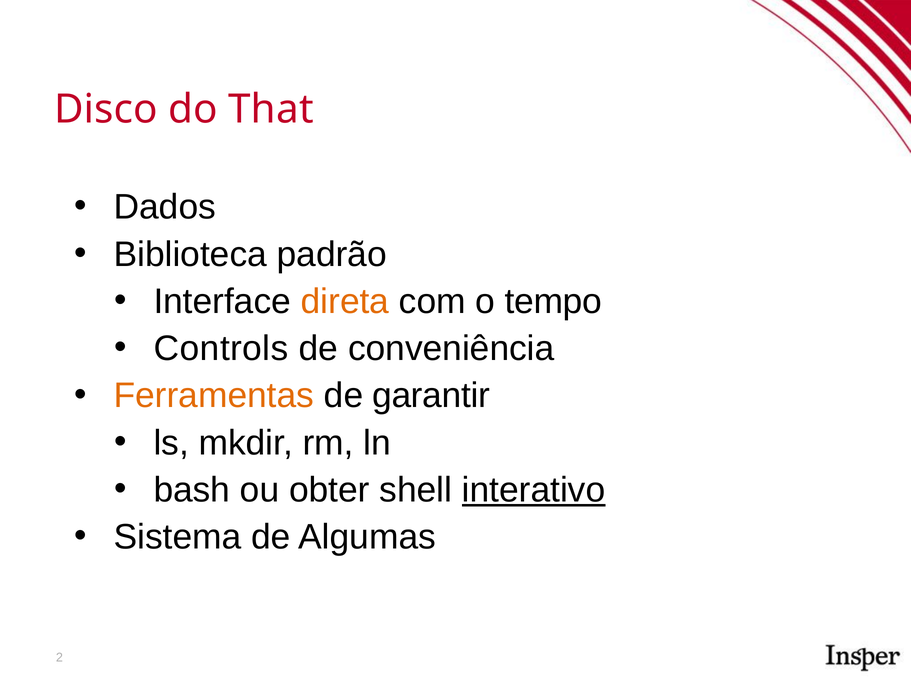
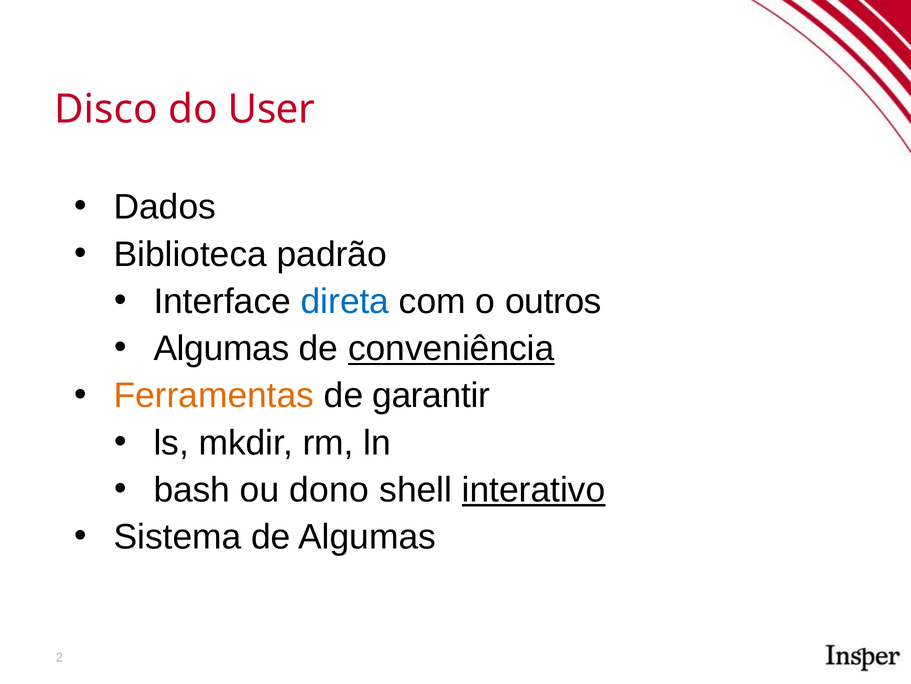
That: That -> User (271, 109)
direta colour: orange -> blue (345, 301)
tempo: tempo -> outros (553, 301)
Controls: Controls -> Algumas (222, 348)
conveniência underline: none -> present (451, 348)
obter: obter -> dono (329, 489)
